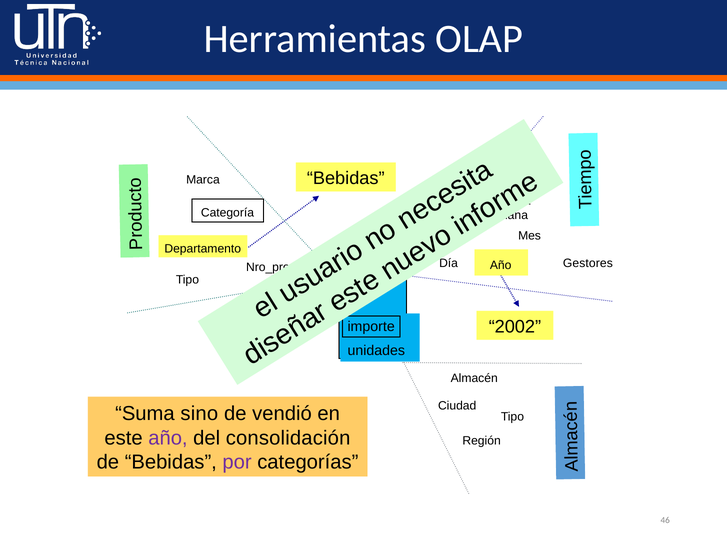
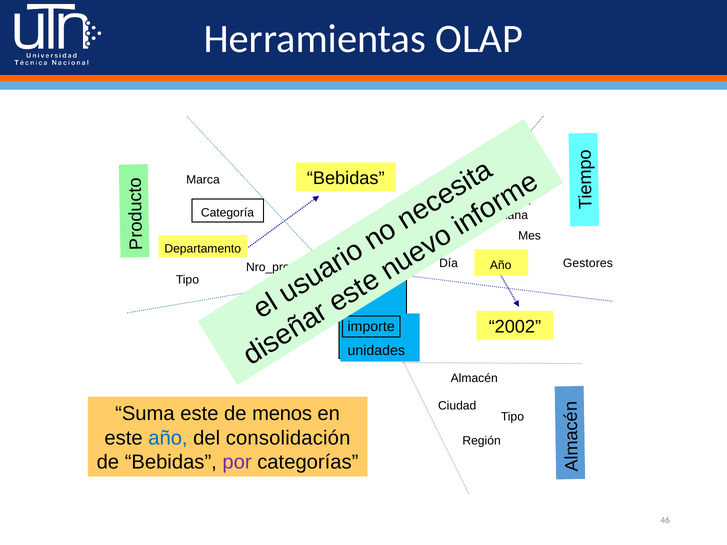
Suma sino: sino -> este (199, 414)
vendió: vendió -> menos (282, 414)
año colour: purple -> blue (168, 438)
